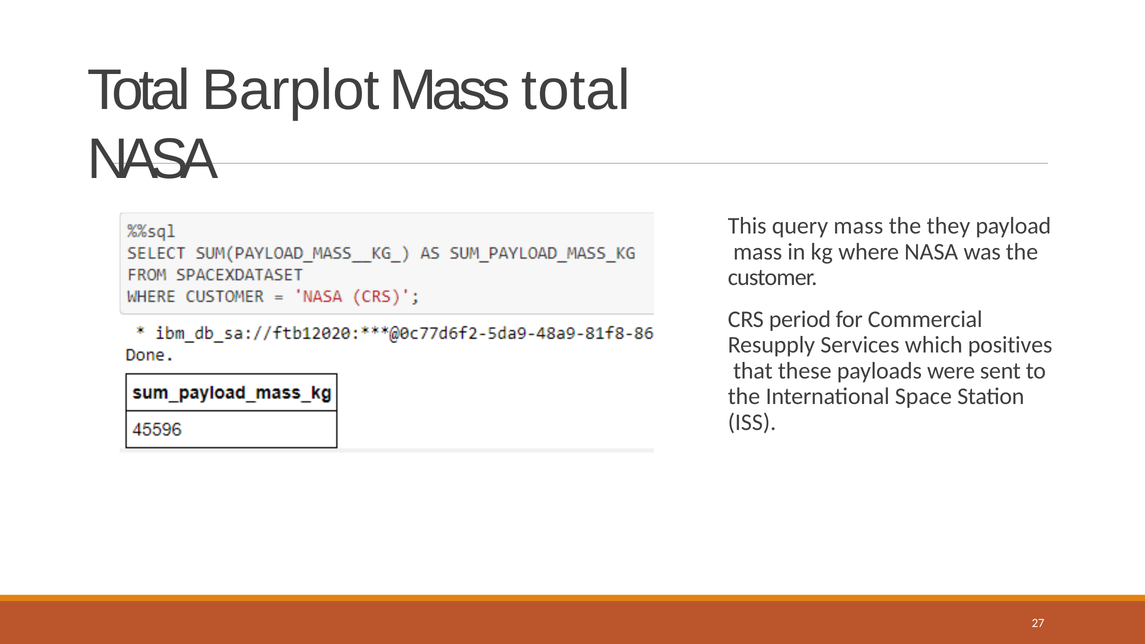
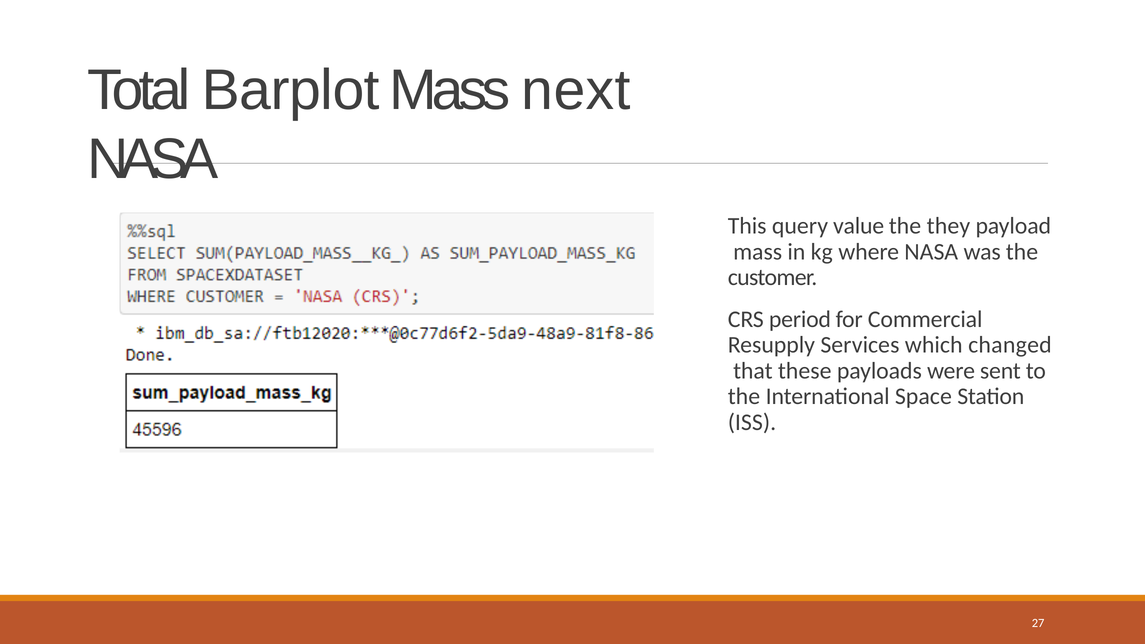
Mass total: total -> next (576, 91)
query mass: mass -> value (859, 226)
positives: positives -> changed (1010, 345)
